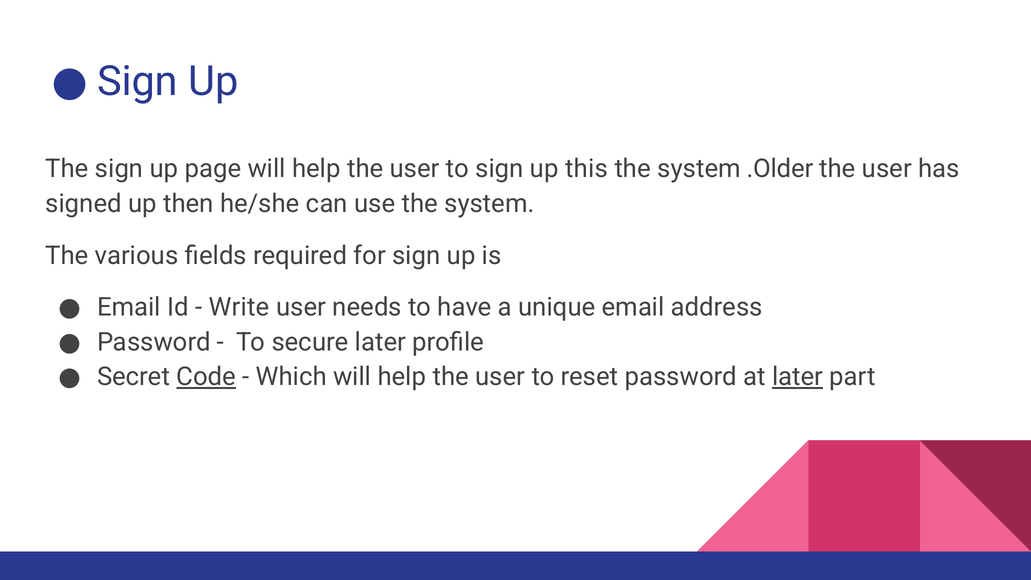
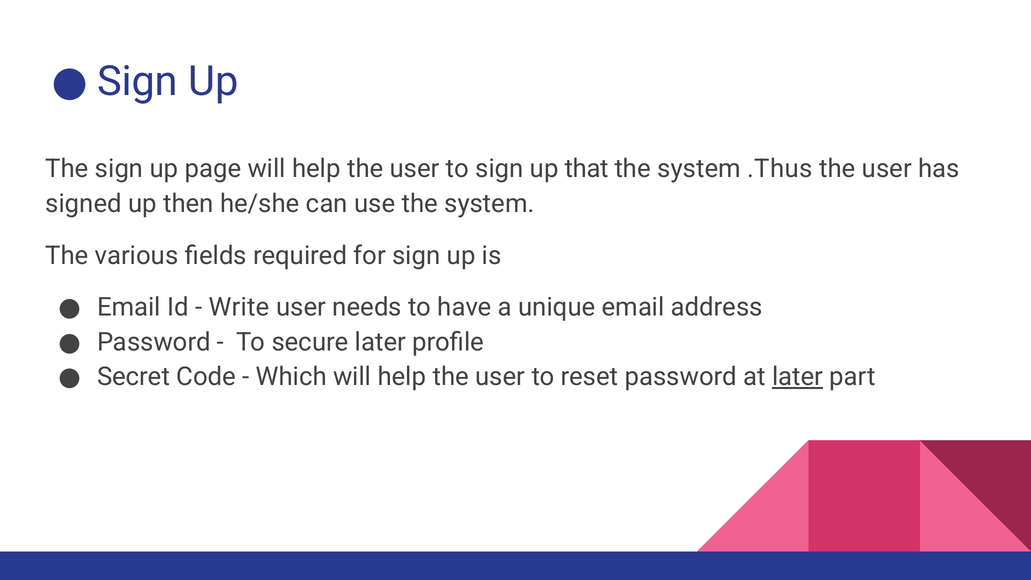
this: this -> that (587, 169)
.Older: .Older -> .Thus (780, 169)
Code underline: present -> none (206, 377)
